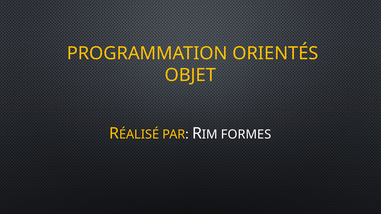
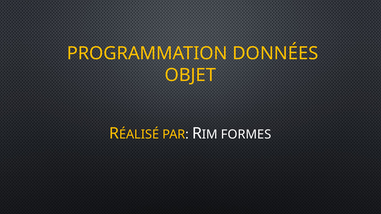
ORIENTÉS: ORIENTÉS -> DONNÉES (275, 53)
